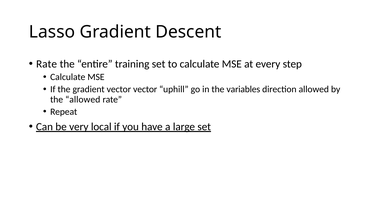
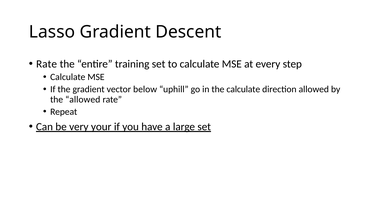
vector vector: vector -> below (145, 89)
the variables: variables -> calculate (243, 89)
local: local -> your (101, 127)
